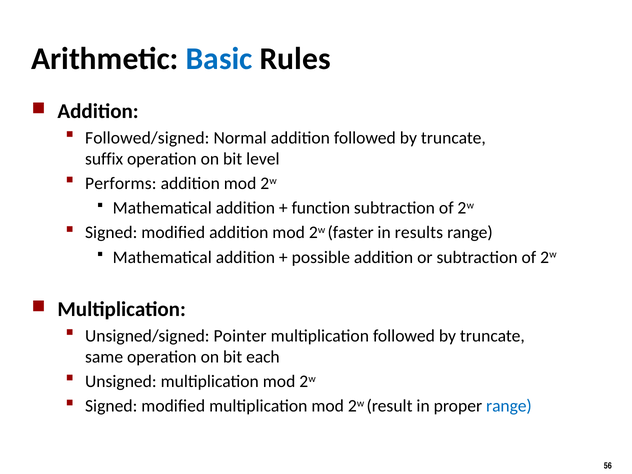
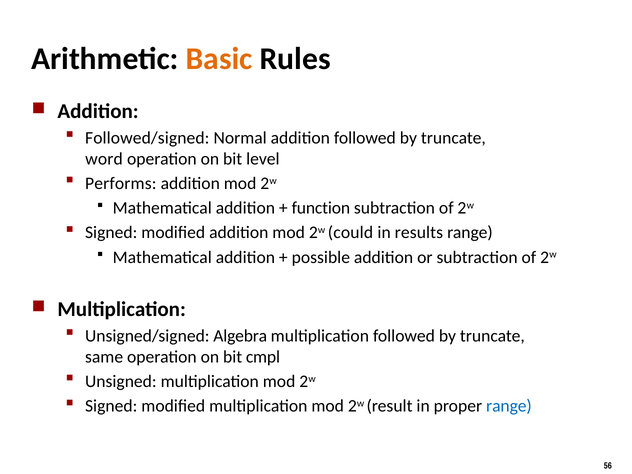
Basic colour: blue -> orange (219, 59)
suffix: suffix -> word (104, 159)
faster: faster -> could (350, 233)
Pointer: Pointer -> Algebra (240, 336)
each: each -> cmpl (263, 357)
